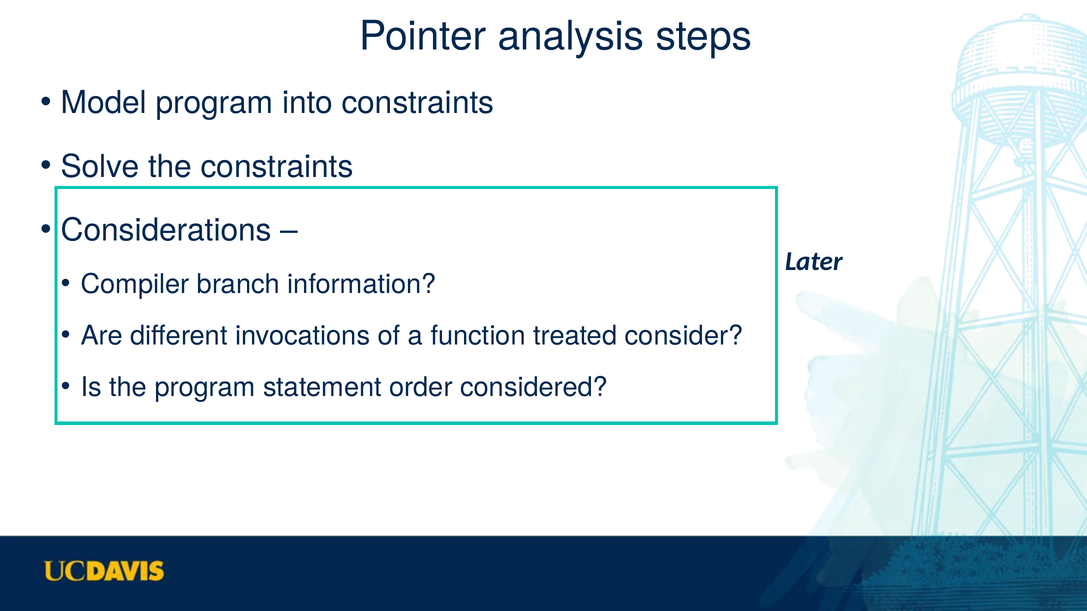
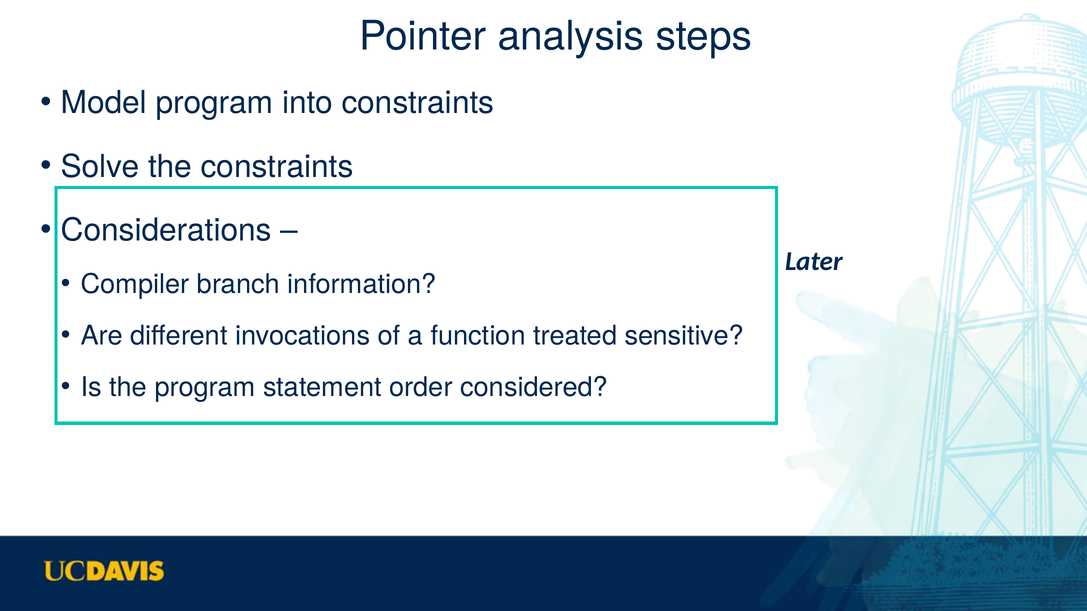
consider: consider -> sensitive (684, 336)
